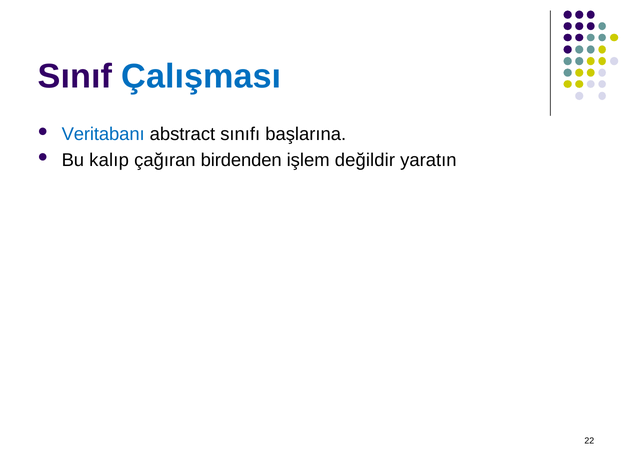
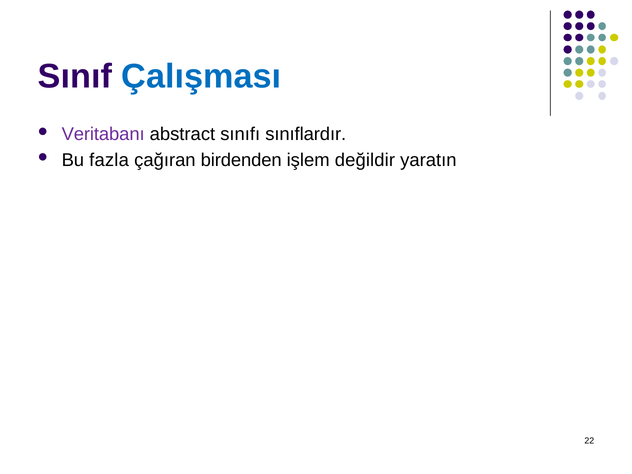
Veritabanı colour: blue -> purple (103, 134)
başlarına: başlarına -> sınıflardır (306, 134)
kalıp: kalıp -> fazla (109, 160)
